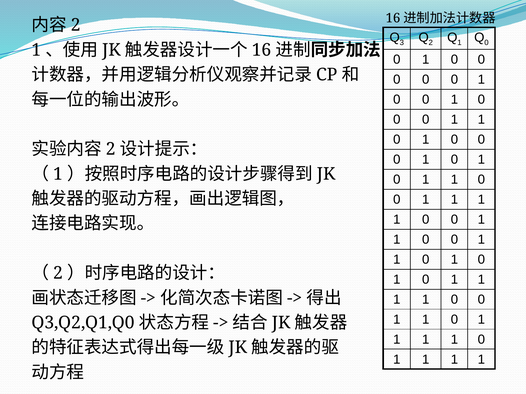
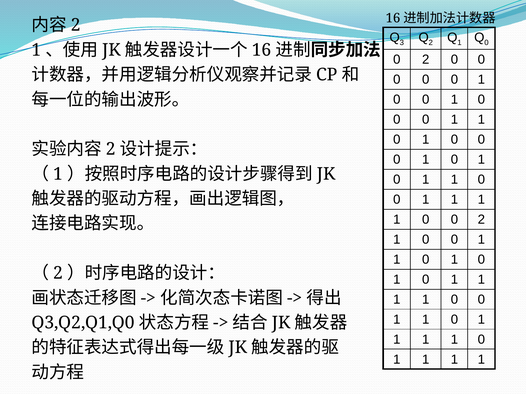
1: 1 -> 2 (426, 60)
1: 1 -> 2 (481, 220)
